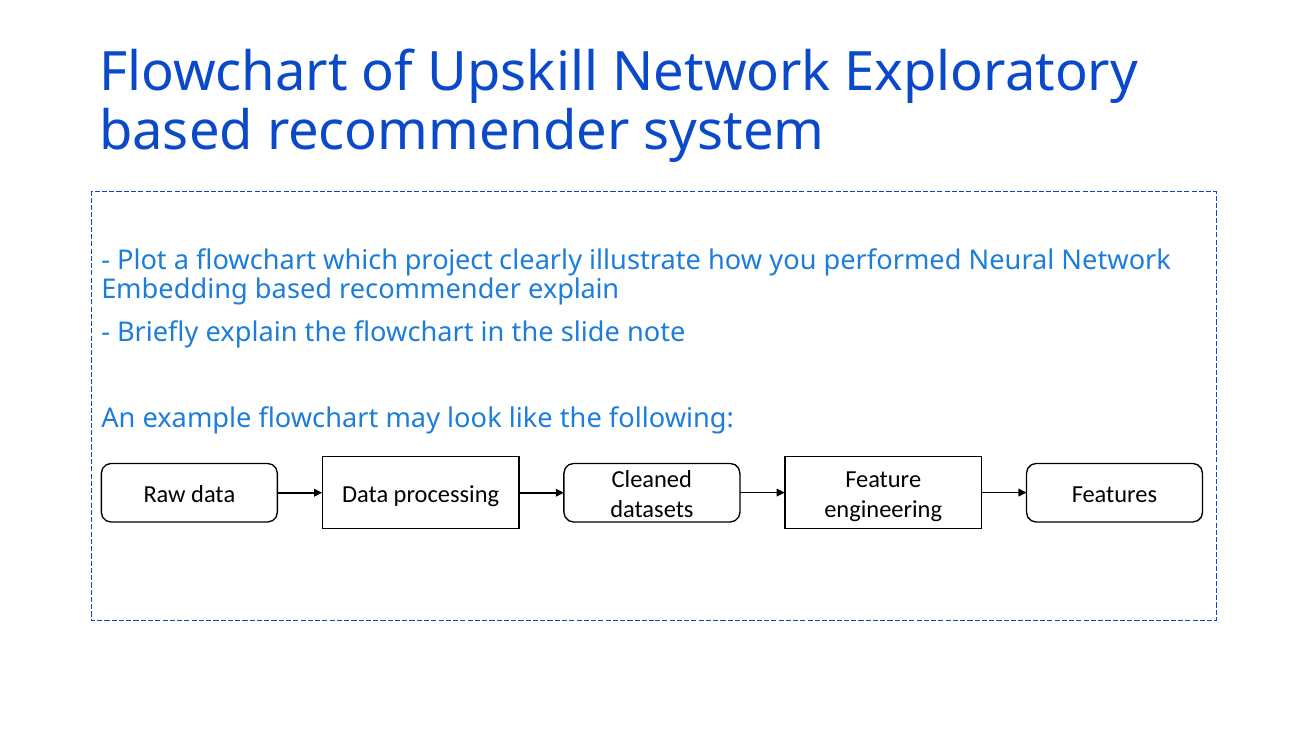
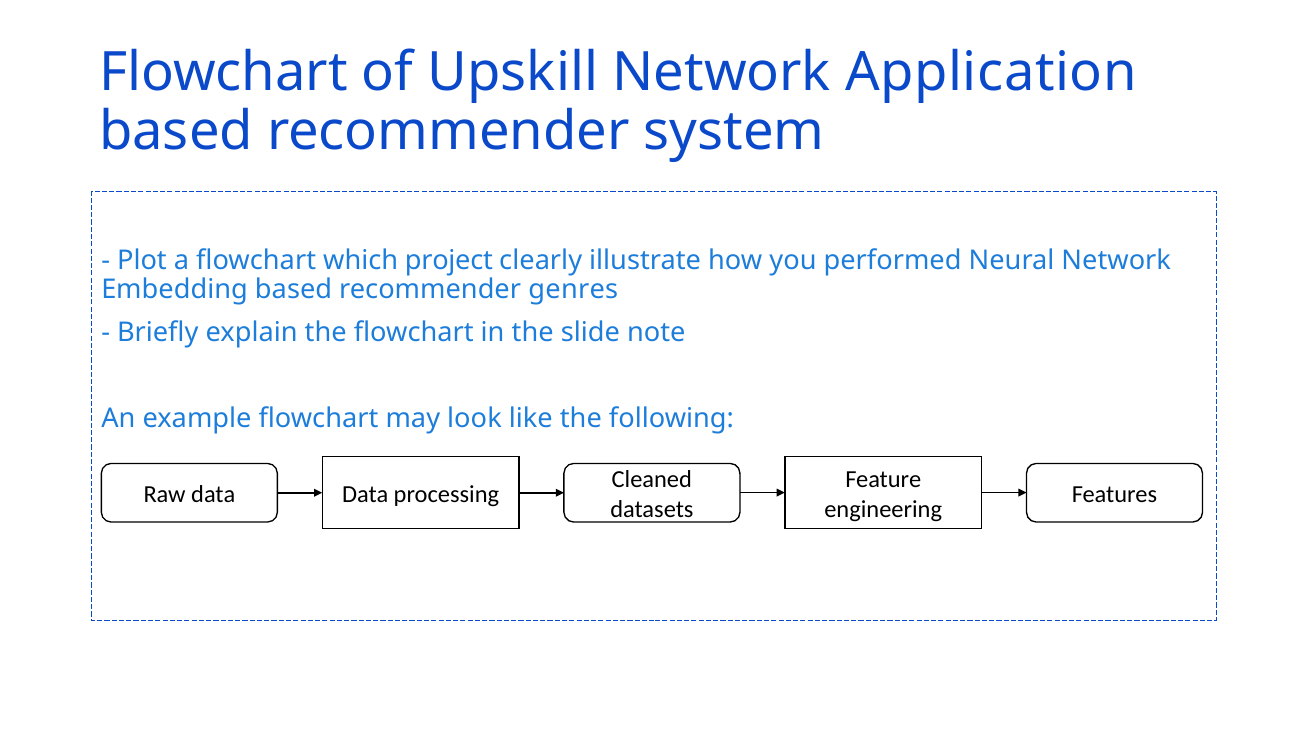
Exploratory: Exploratory -> Application (991, 73)
recommender explain: explain -> genres (573, 290)
